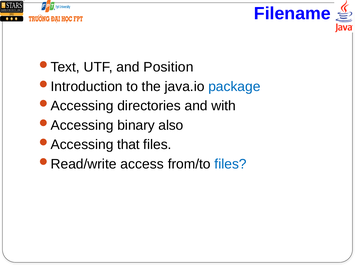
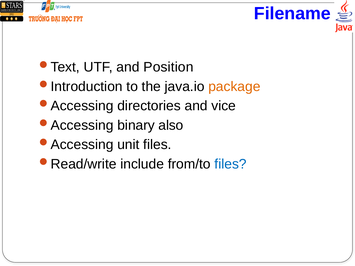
package colour: blue -> orange (234, 87)
with: with -> vice (224, 106)
that: that -> unit (128, 145)
access: access -> include (142, 164)
